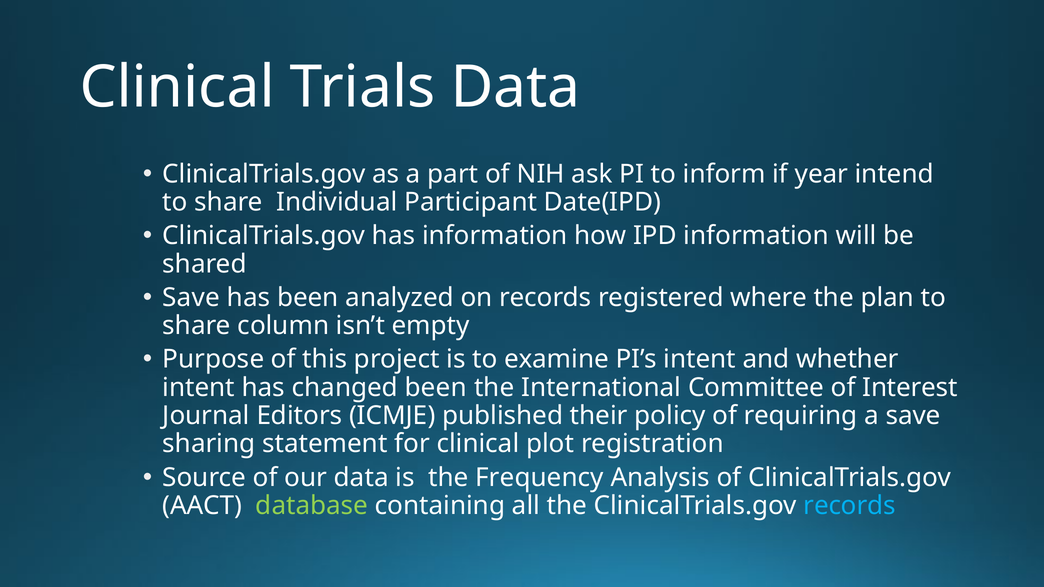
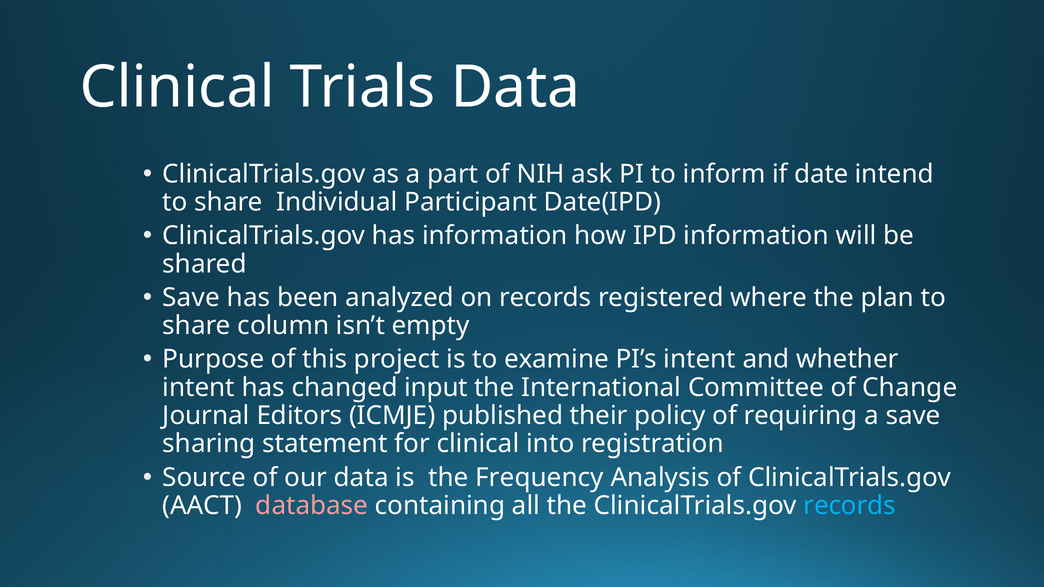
year: year -> date (821, 174)
changed been: been -> input (436, 388)
Interest: Interest -> Change (910, 388)
plot: plot -> into (550, 444)
database colour: light green -> pink (312, 506)
